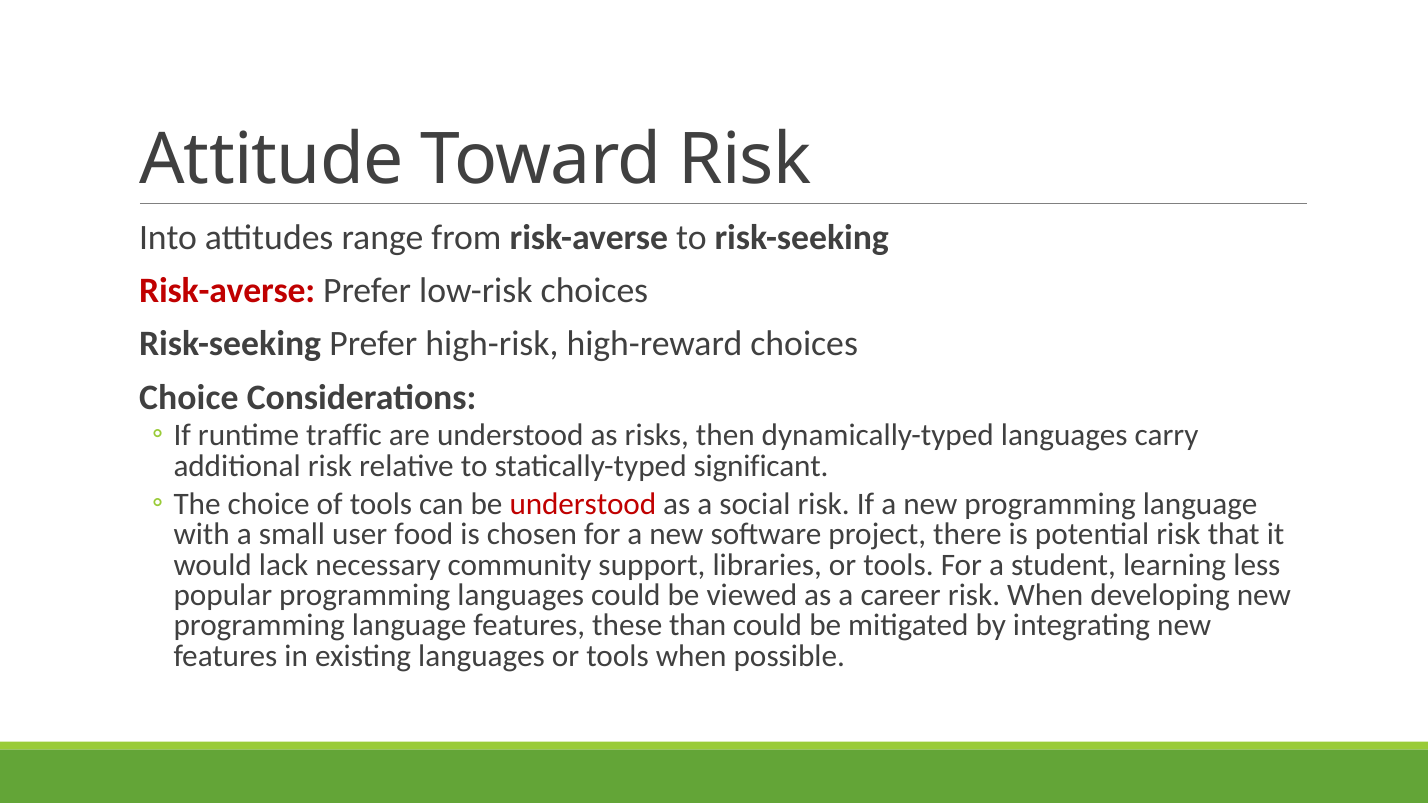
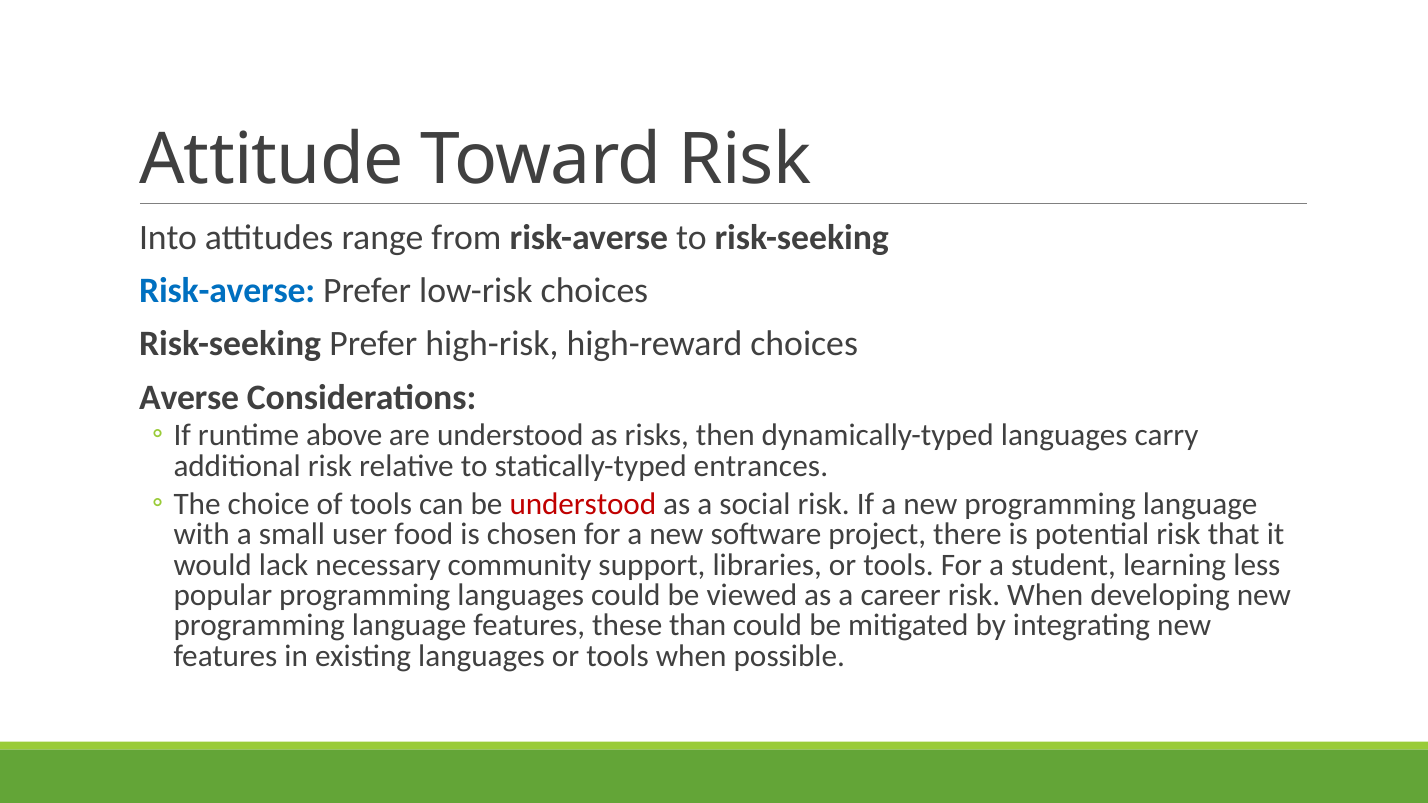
Risk-averse colour: red -> blue (227, 291)
Choice: Choice -> Averse (189, 398)
traffic: traffic -> above (344, 436)
significant: significant -> entrances (761, 466)
